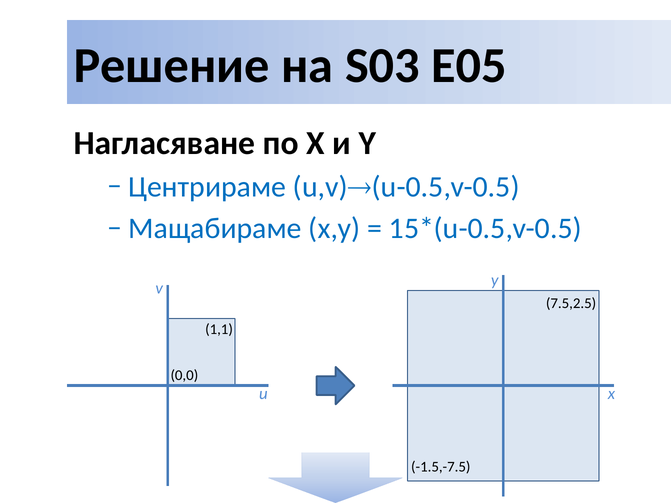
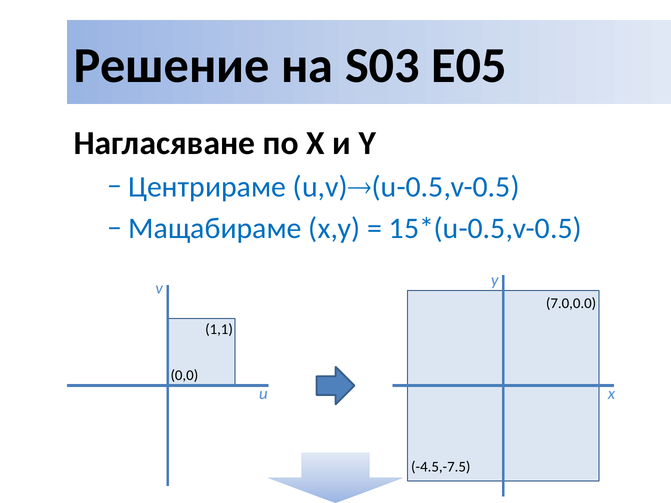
7.5,2.5: 7.5,2.5 -> 7.0,0.0 (571, 304)
-1.5,-7.5: -1.5,-7.5 -> -4.5,-7.5 (441, 467)
